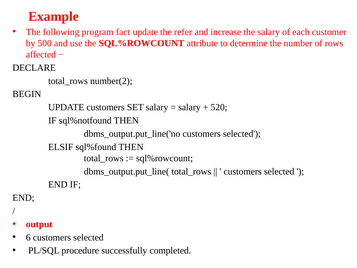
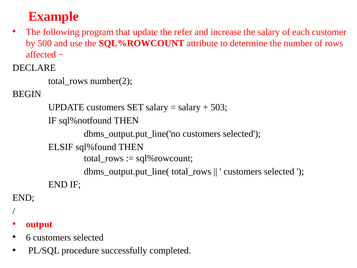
fact: fact -> that (123, 32)
520: 520 -> 503 (219, 107)
